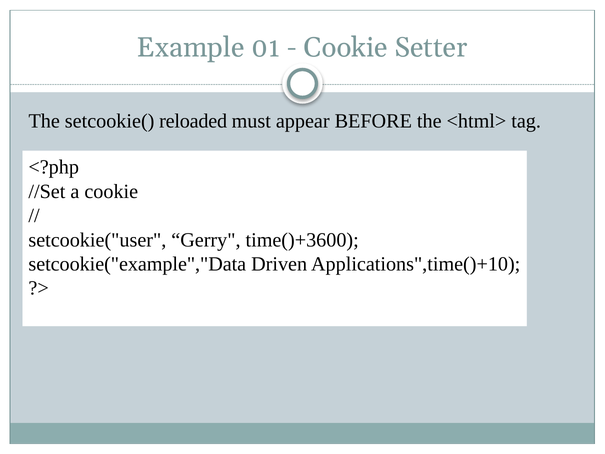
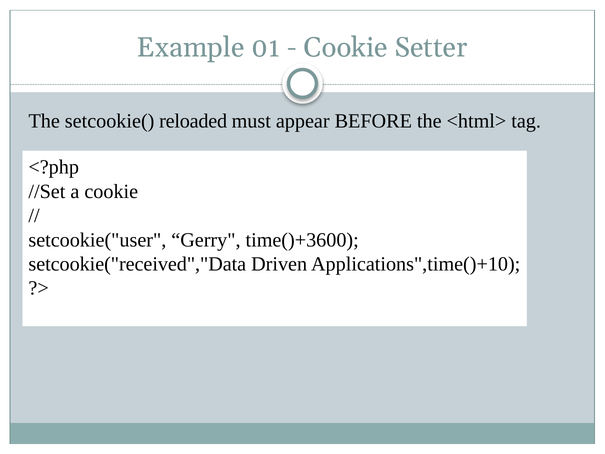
setcookie("example","Data: setcookie("example","Data -> setcookie("received","Data (137, 264)
